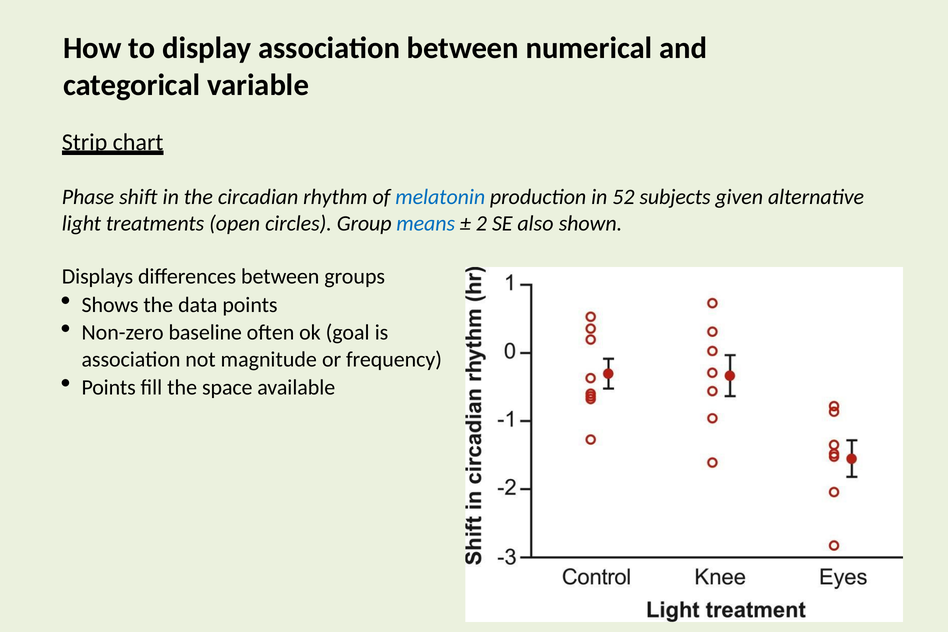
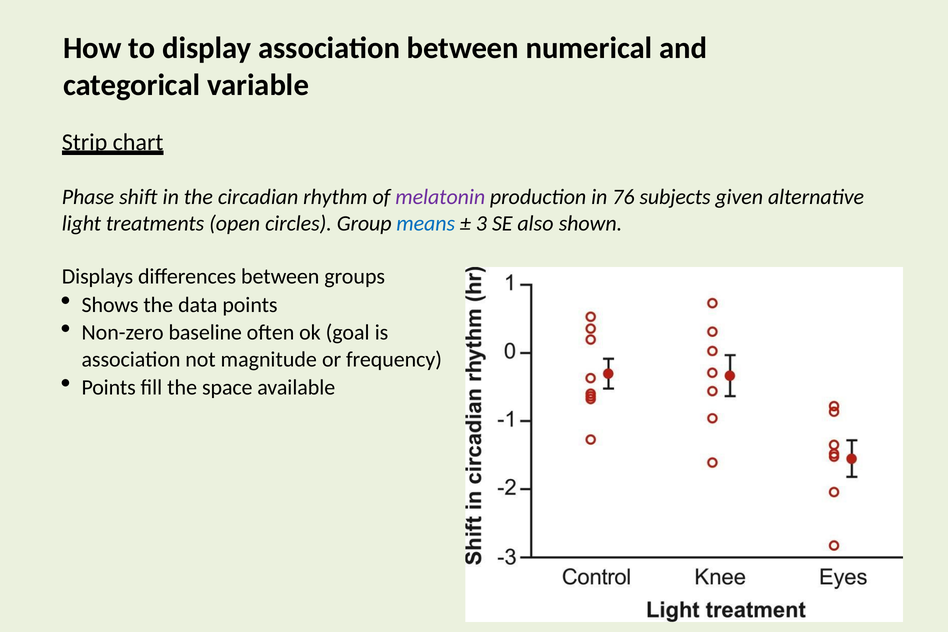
melatonin colour: blue -> purple (440, 197)
52: 52 -> 76 (623, 197)
2: 2 -> 3 (481, 224)
